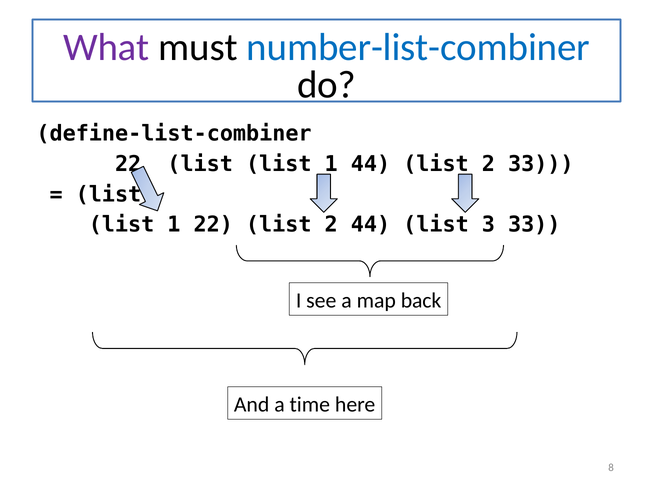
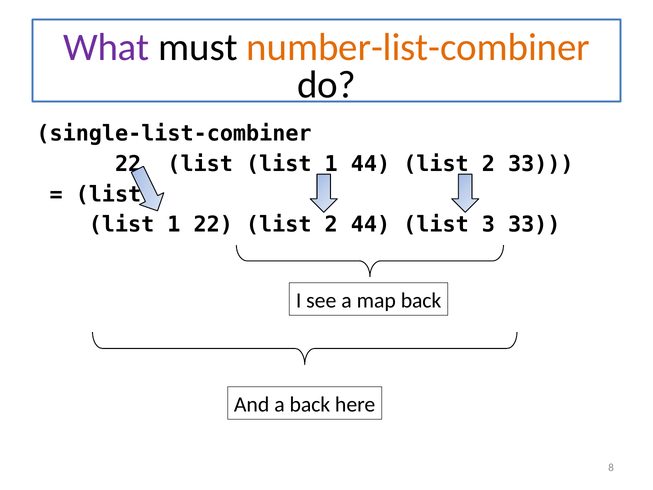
number-list-combiner colour: blue -> orange (418, 48)
define-list-combiner: define-list-combiner -> single-list-combiner (174, 133)
a time: time -> back (310, 404)
